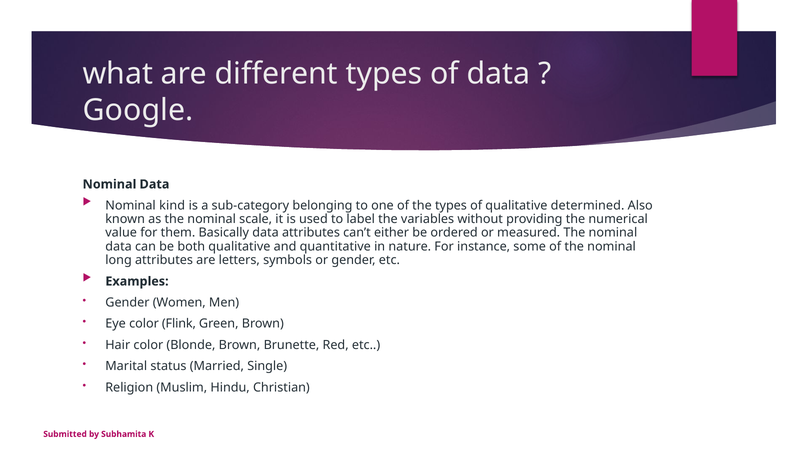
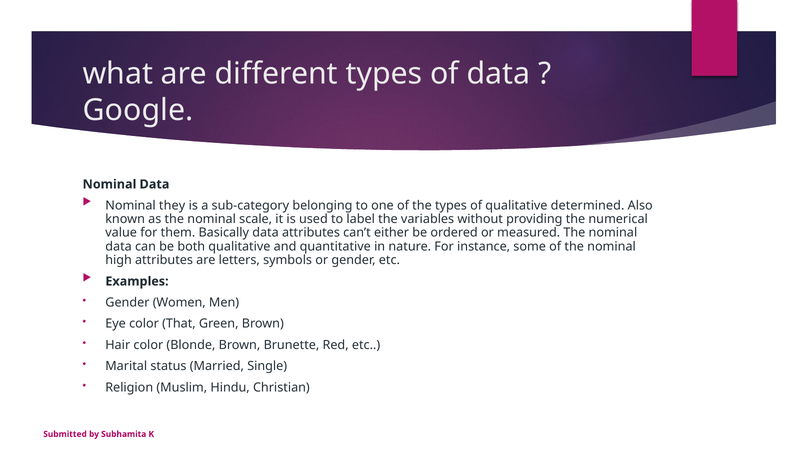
kind: kind -> they (172, 205)
long: long -> high (119, 260)
Flink: Flink -> That (179, 323)
